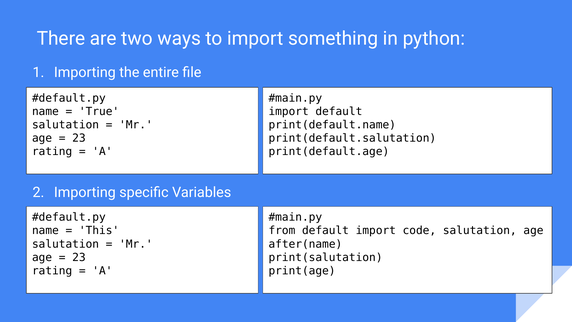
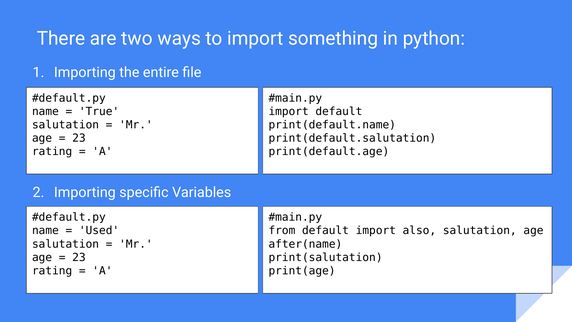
This: This -> Used (99, 230)
code: code -> also (419, 230)
